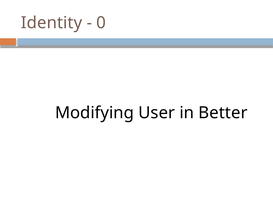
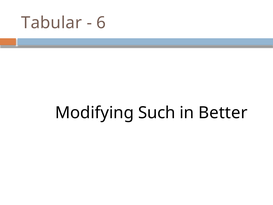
Identity: Identity -> Tabular (52, 23)
0: 0 -> 6 (101, 23)
User: User -> Such (157, 113)
